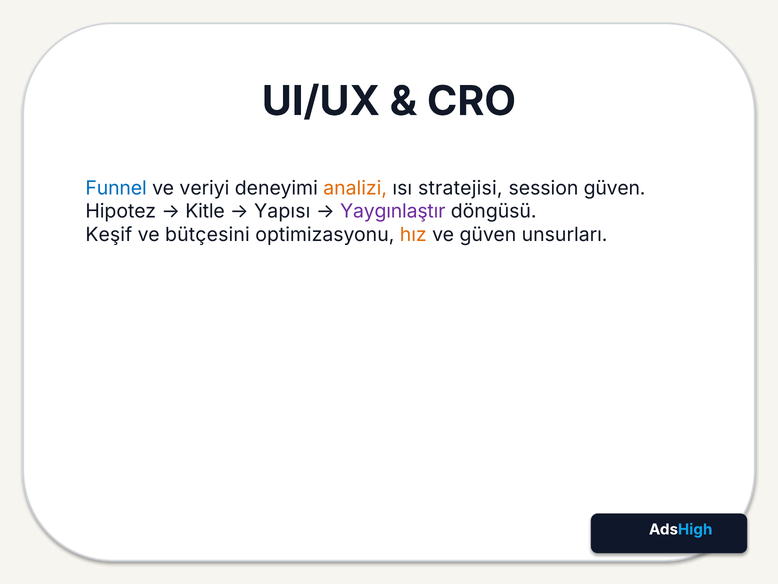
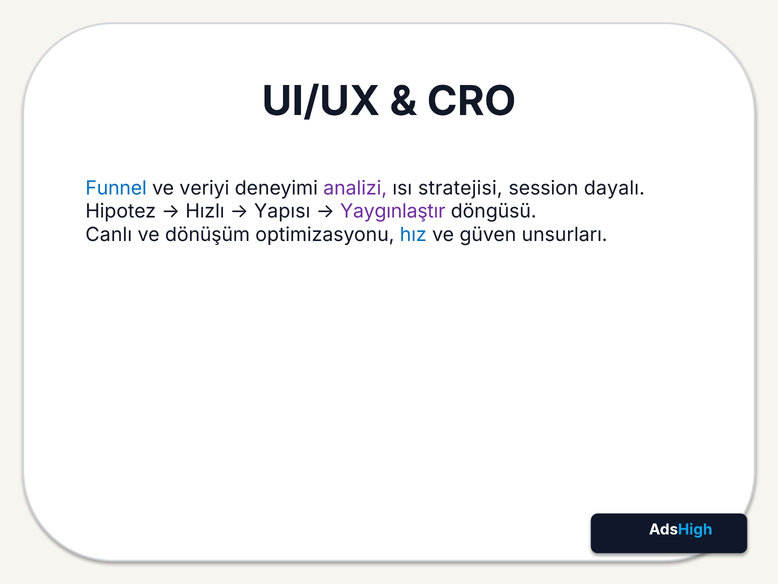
analizi colour: orange -> purple (355, 188)
session güven: güven -> dayalı (614, 188)
Kitle: Kitle -> Hızlı (205, 211)
Keşif: Keşif -> Canlı (109, 235)
bütçesini: bütçesini -> dönüşüm (208, 235)
hız colour: orange -> blue (413, 235)
